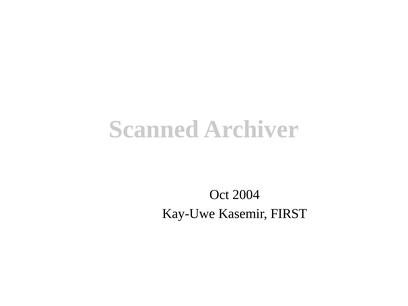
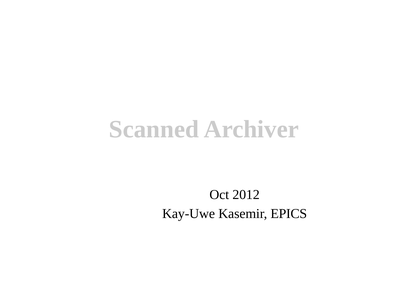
2004: 2004 -> 2012 (246, 195)
FIRST: FIRST -> EPICS (289, 214)
